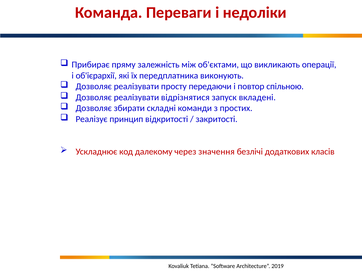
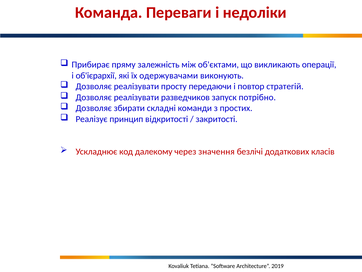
передплатника: передплатника -> одержувачами (169, 75)
спільною: спільною -> стратегій (285, 86)
відрізнятися: відрізнятися -> разведчиков (185, 97)
вкладені: вкладені -> потрібно (257, 97)
